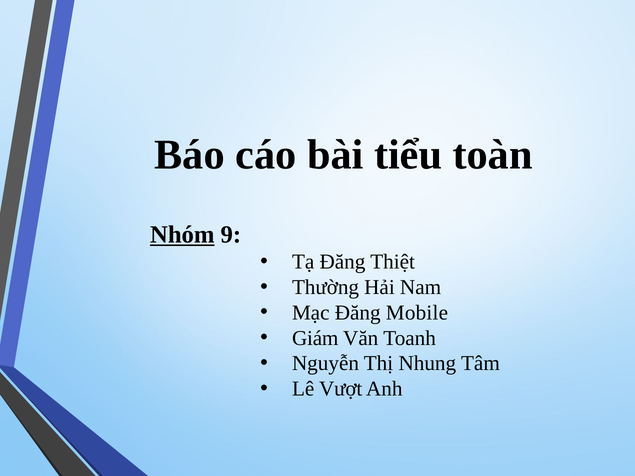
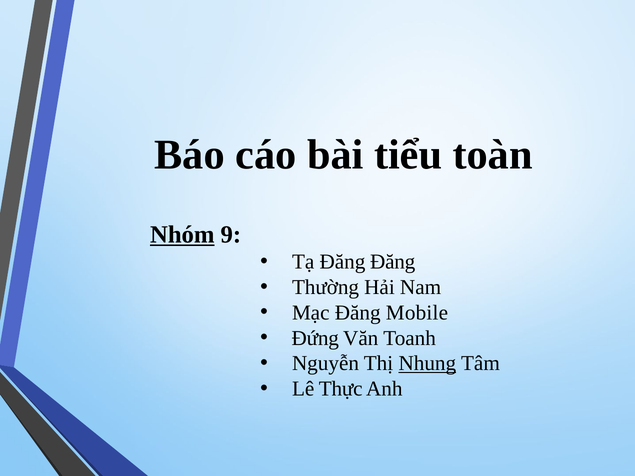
Đăng Thiệt: Thiệt -> Đăng (393, 262)
Giám: Giám -> Đứng (315, 338)
Nhung underline: none -> present (427, 364)
Vượt: Vượt -> Thực (341, 389)
